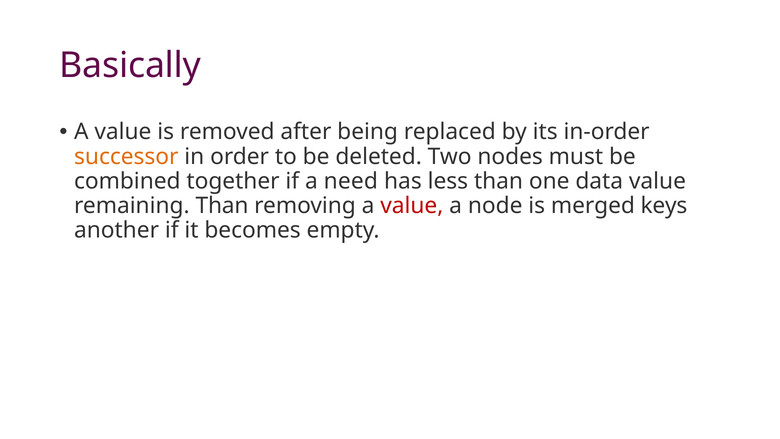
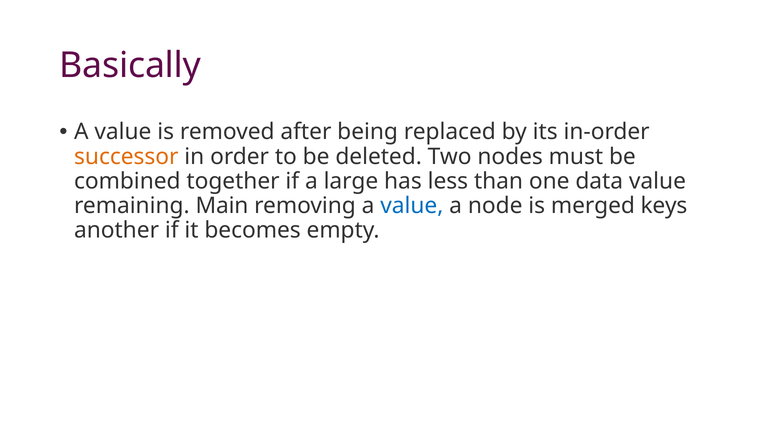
need: need -> large (351, 181)
remaining Than: Than -> Main (222, 206)
value colour: red -> blue (412, 206)
